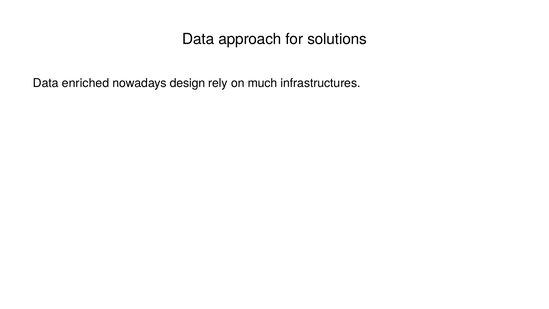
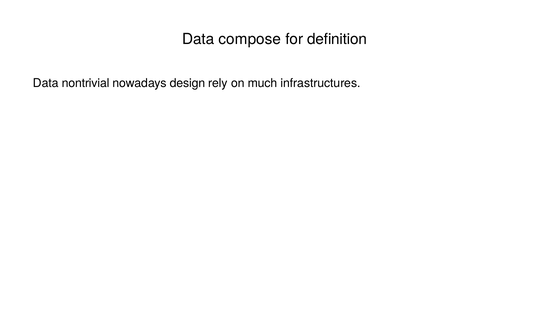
approach: approach -> compose (250, 39)
solutions: solutions -> definition (337, 39)
enriched: enriched -> nontrivial (86, 83)
